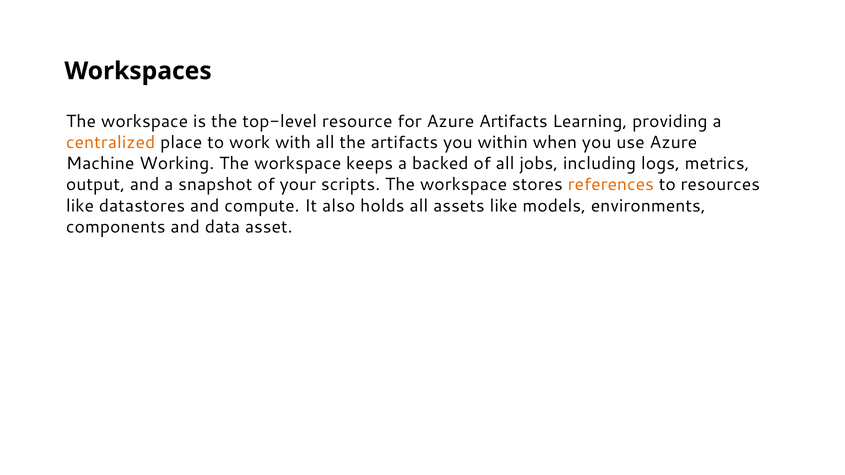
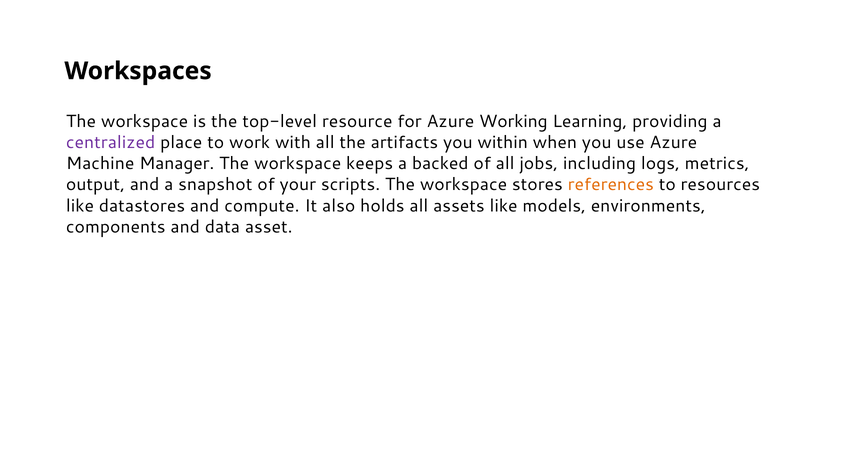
Azure Artifacts: Artifacts -> Working (513, 121)
centralized colour: orange -> purple (111, 142)
Working: Working -> Manager (177, 164)
